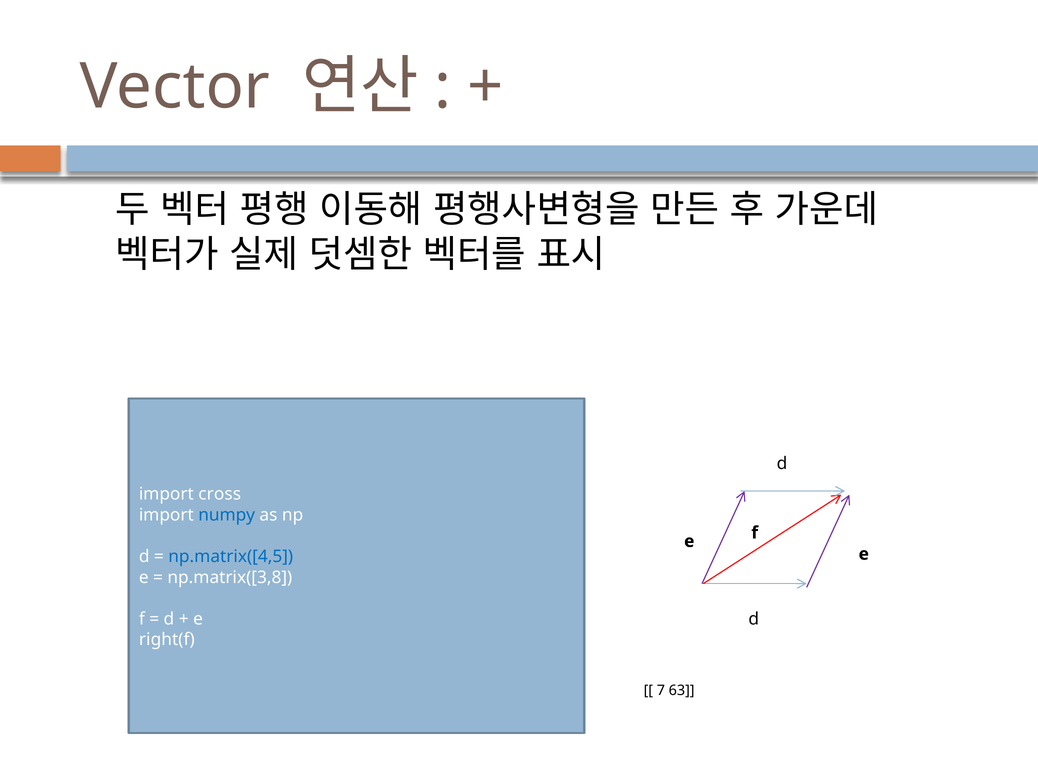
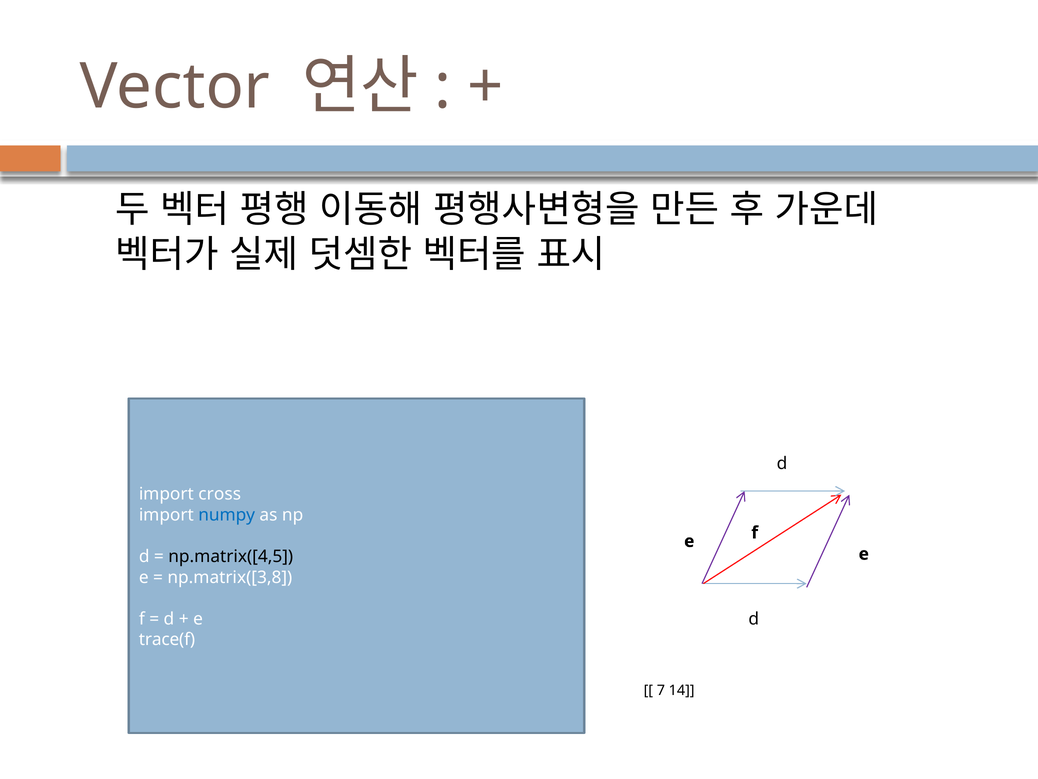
np.matrix([4,5 colour: blue -> black (231, 556)
right(f: right(f -> trace(f (167, 639)
63: 63 -> 14 (682, 690)
